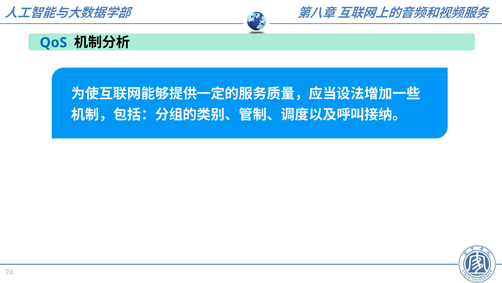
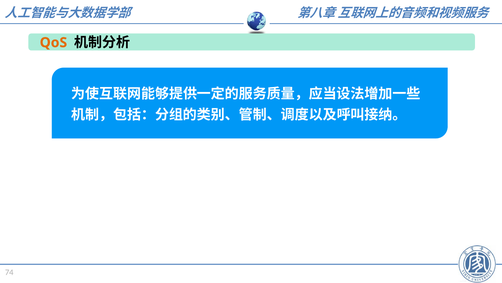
QoS colour: blue -> orange (53, 42)
